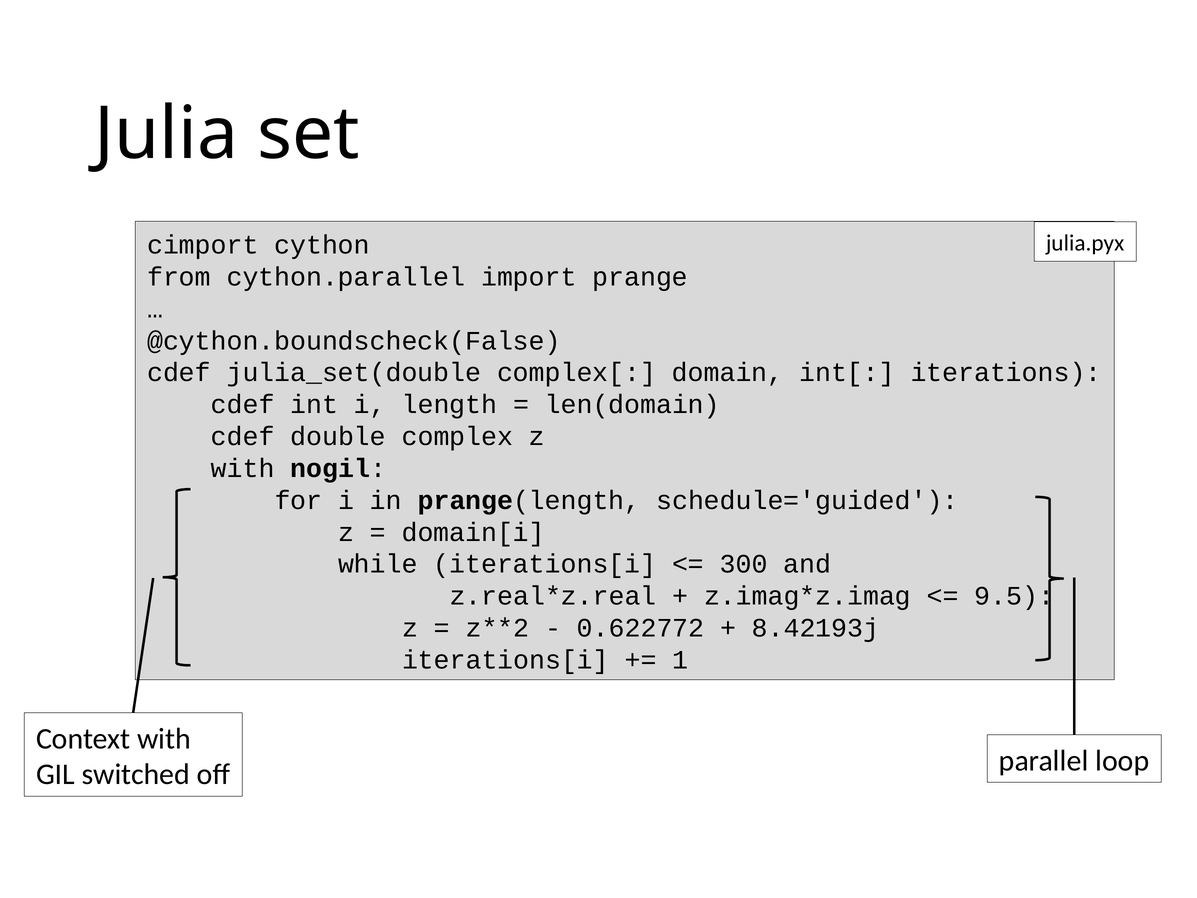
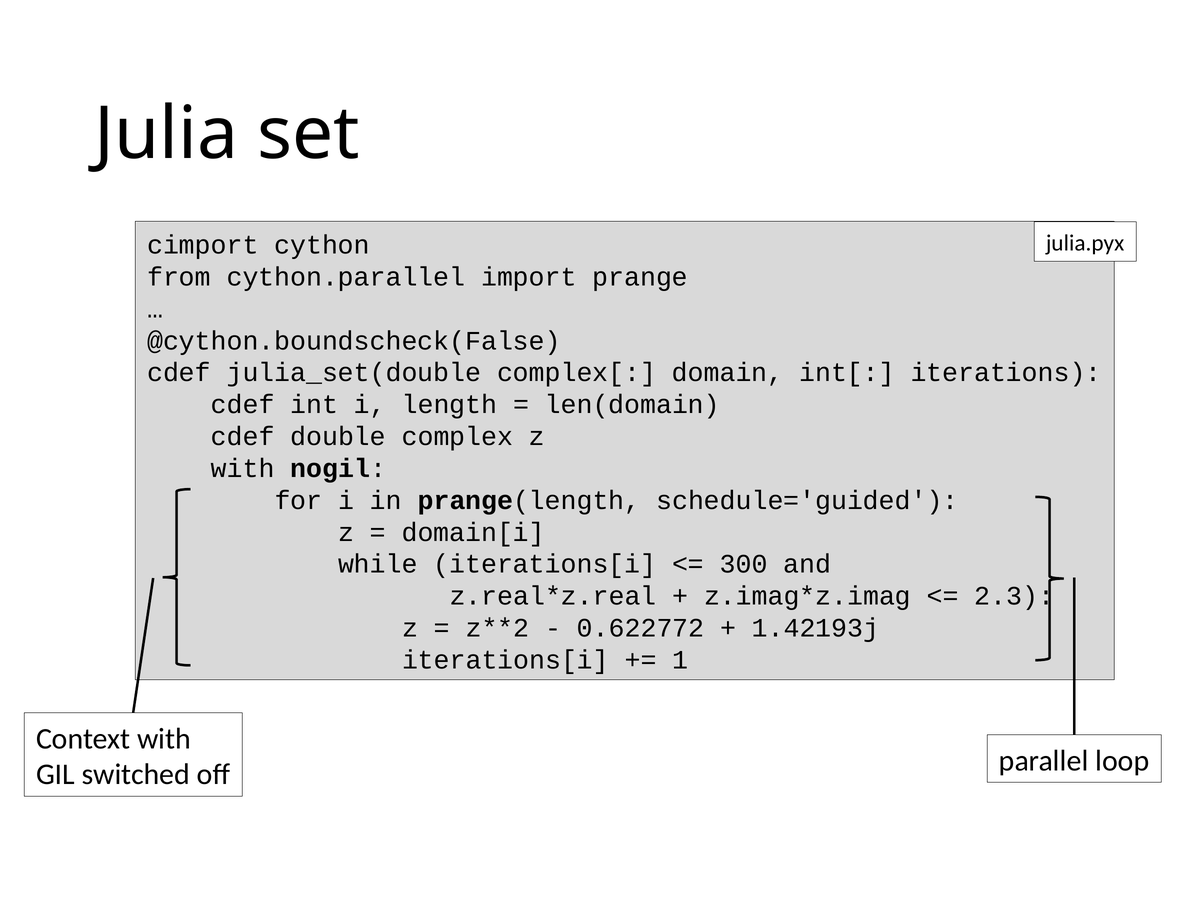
9.5: 9.5 -> 2.3 (1014, 596)
8.42193j: 8.42193j -> 1.42193j (815, 628)
